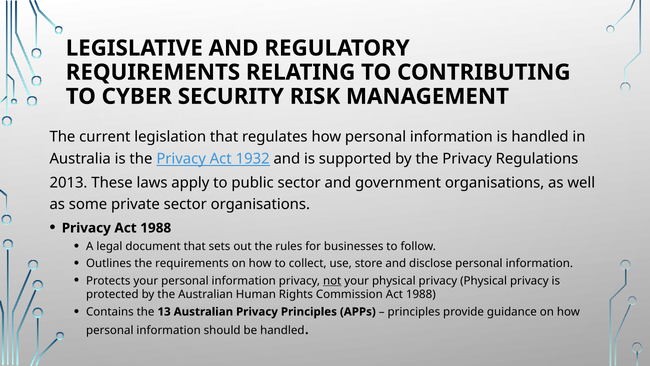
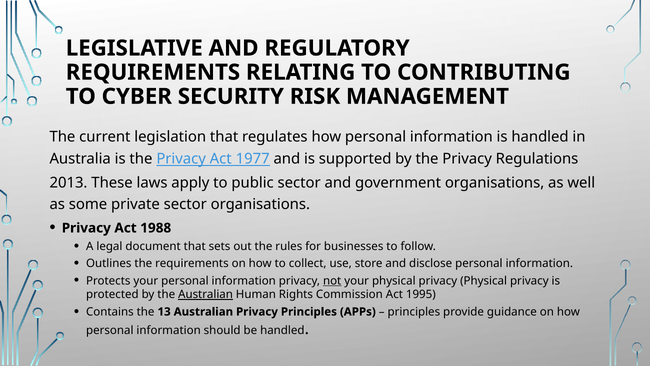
1932: 1932 -> 1977 (253, 159)
Australian underline: none -> present (206, 294)
Commission Act 1988: 1988 -> 1995 (421, 294)
